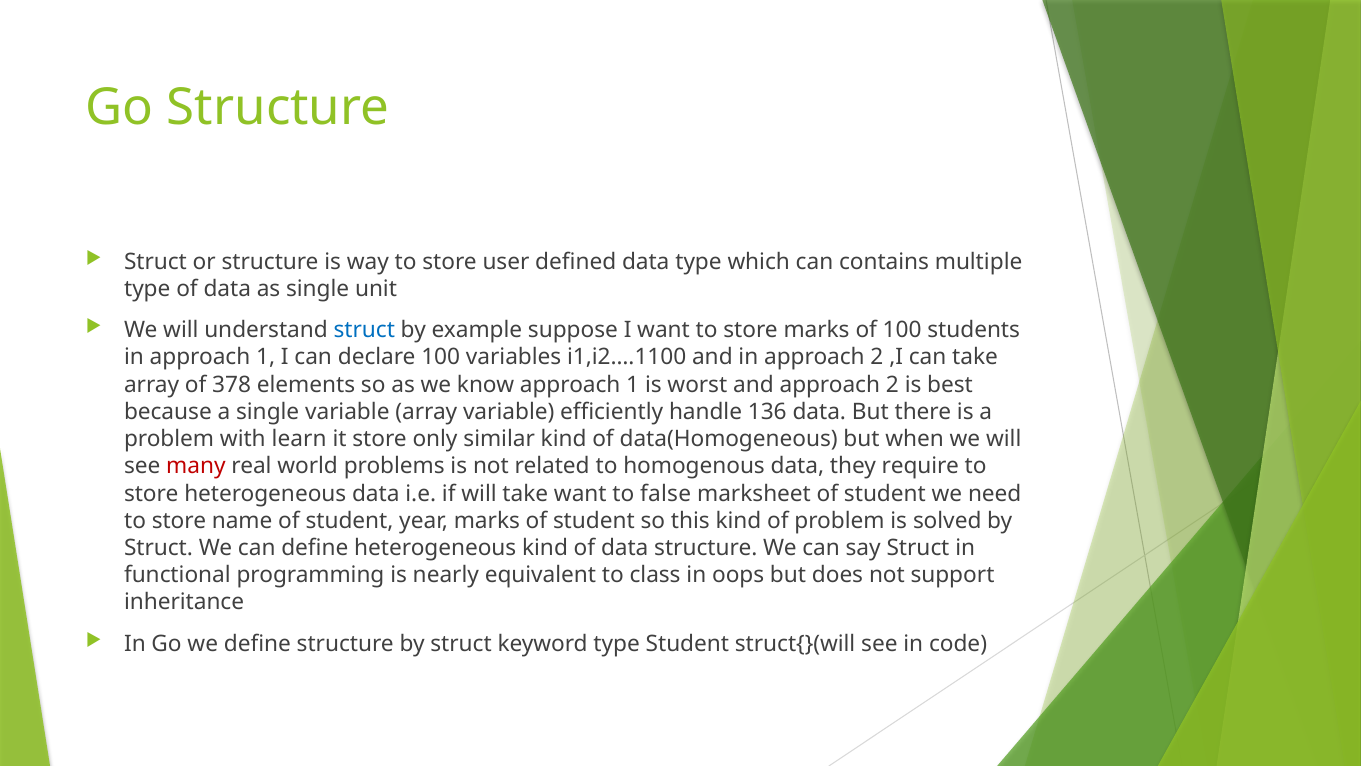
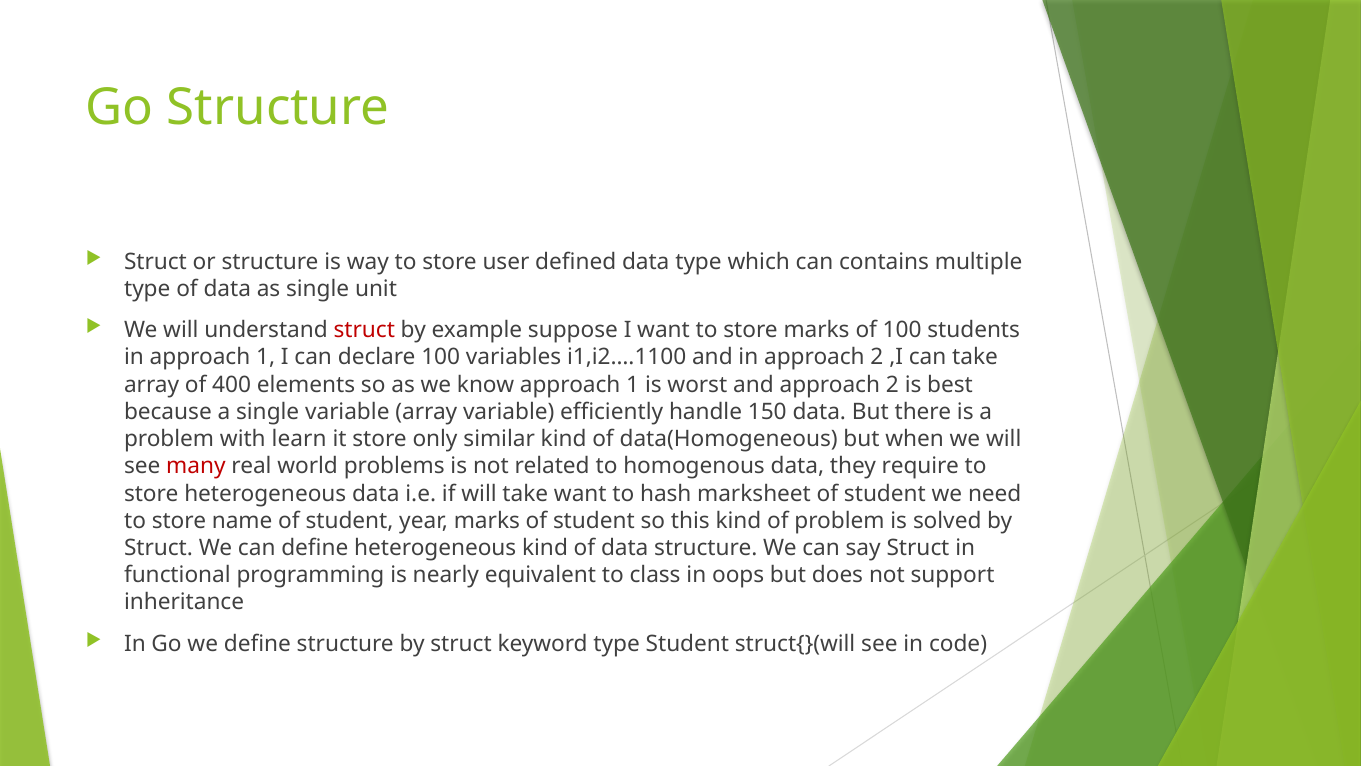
struct colour: blue -> red (364, 330)
378: 378 -> 400 (232, 385)
136: 136 -> 150 (767, 412)
false: false -> hash (666, 493)
